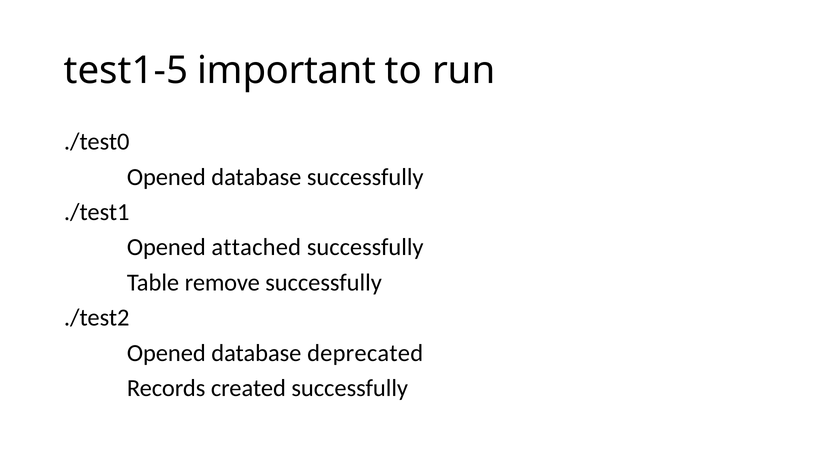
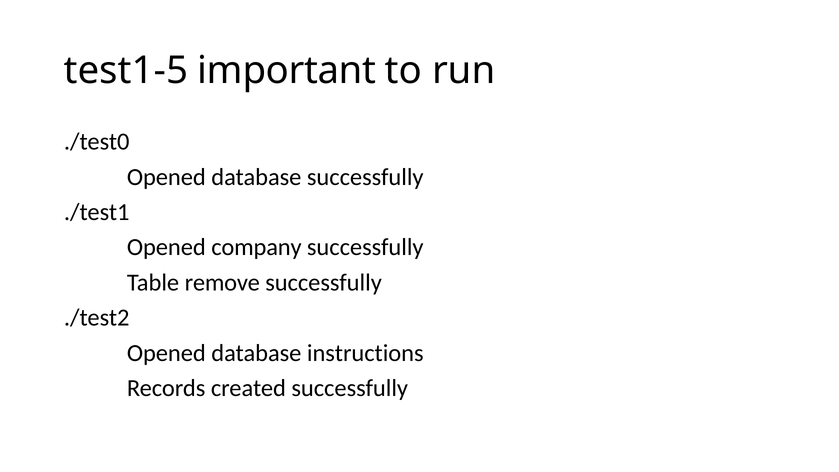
attached: attached -> company (256, 247)
deprecated: deprecated -> instructions (365, 353)
